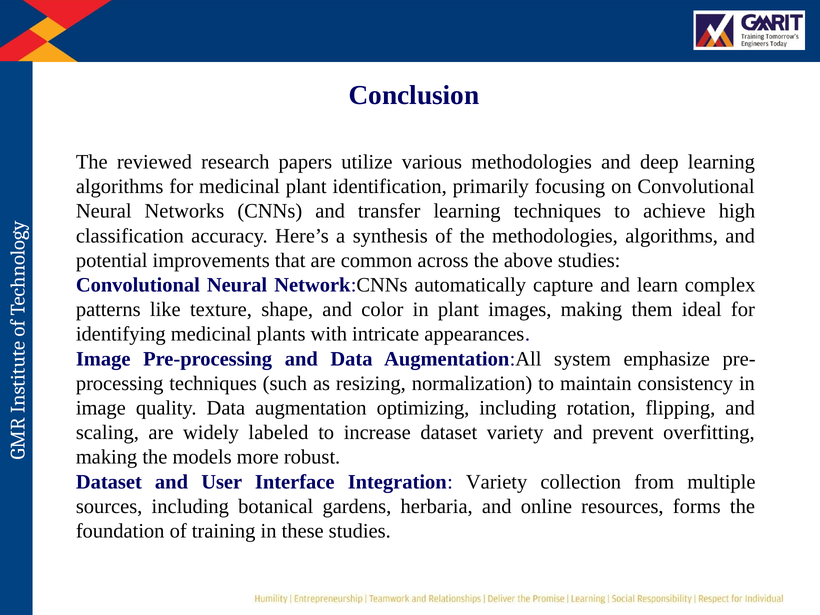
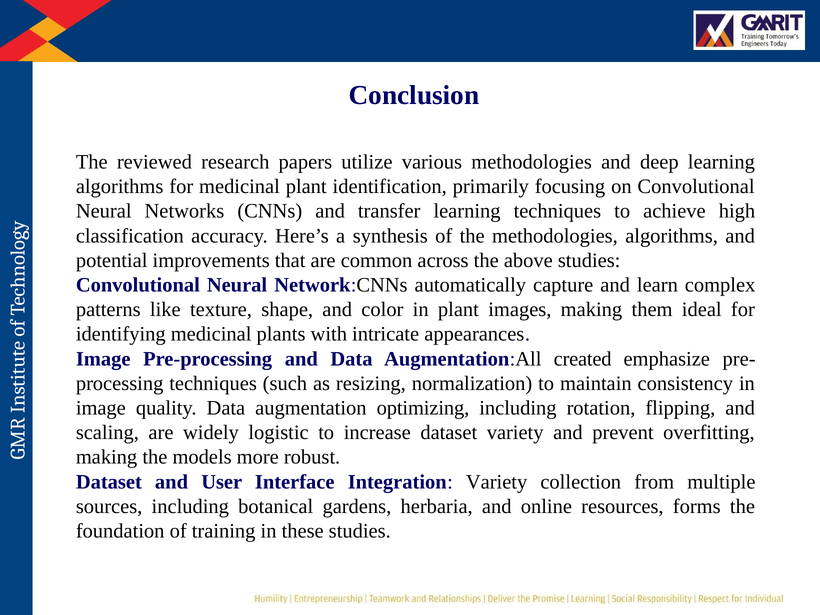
system: system -> created (583, 359)
labeled: labeled -> logistic (279, 433)
